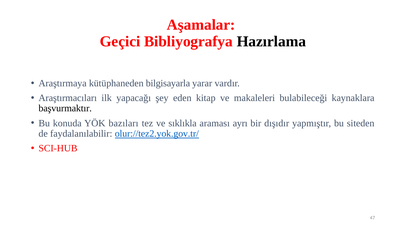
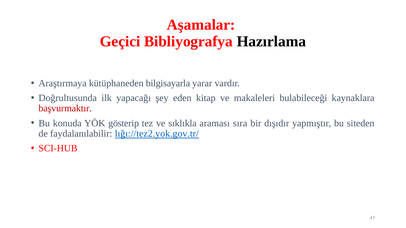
Araştırmacıları: Araştırmacıları -> Doğrultusunda (68, 98)
başvurmaktır colour: black -> red (65, 109)
bazıları: bazıları -> gösterip (124, 123)
ayrı: ayrı -> sıra (240, 123)
olur://tez2.yok.gov.tr/: olur://tez2.yok.gov.tr/ -> lığı://tez2.yok.gov.tr/ (157, 134)
